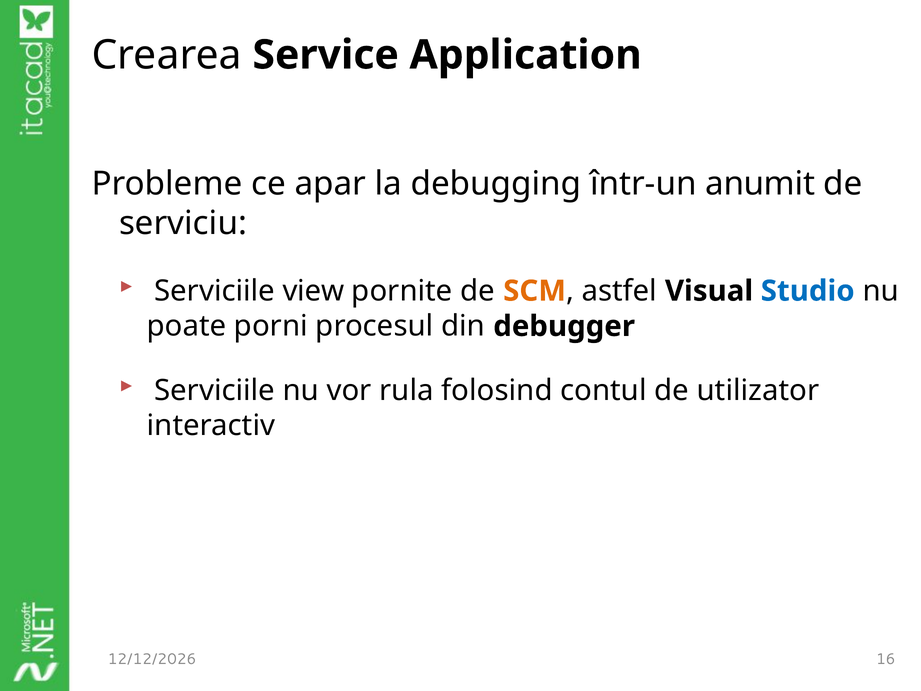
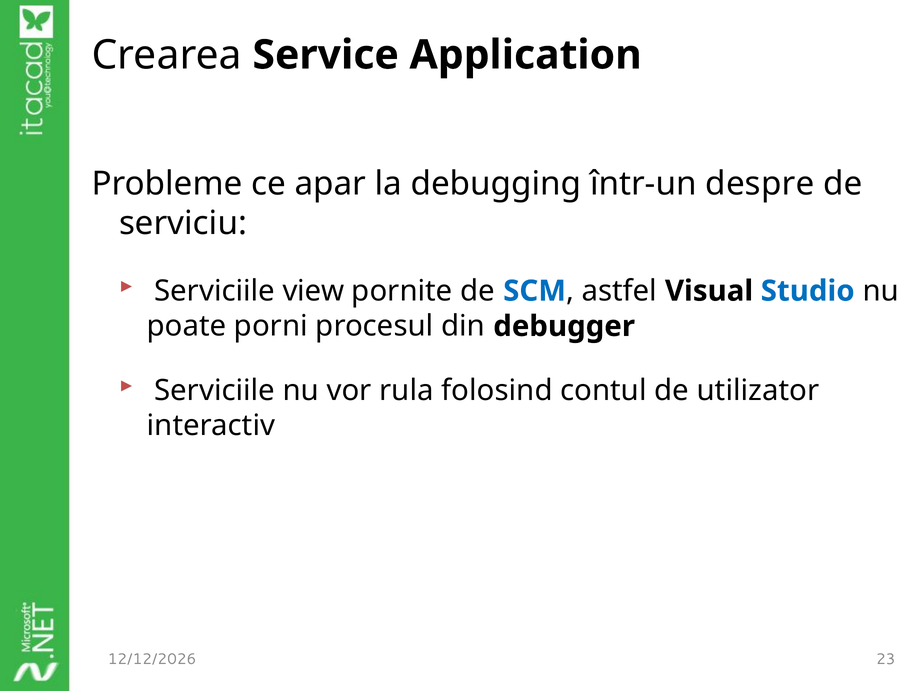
anumit: anumit -> despre (760, 184)
SCM colour: orange -> blue (535, 291)
16: 16 -> 23 (886, 659)
